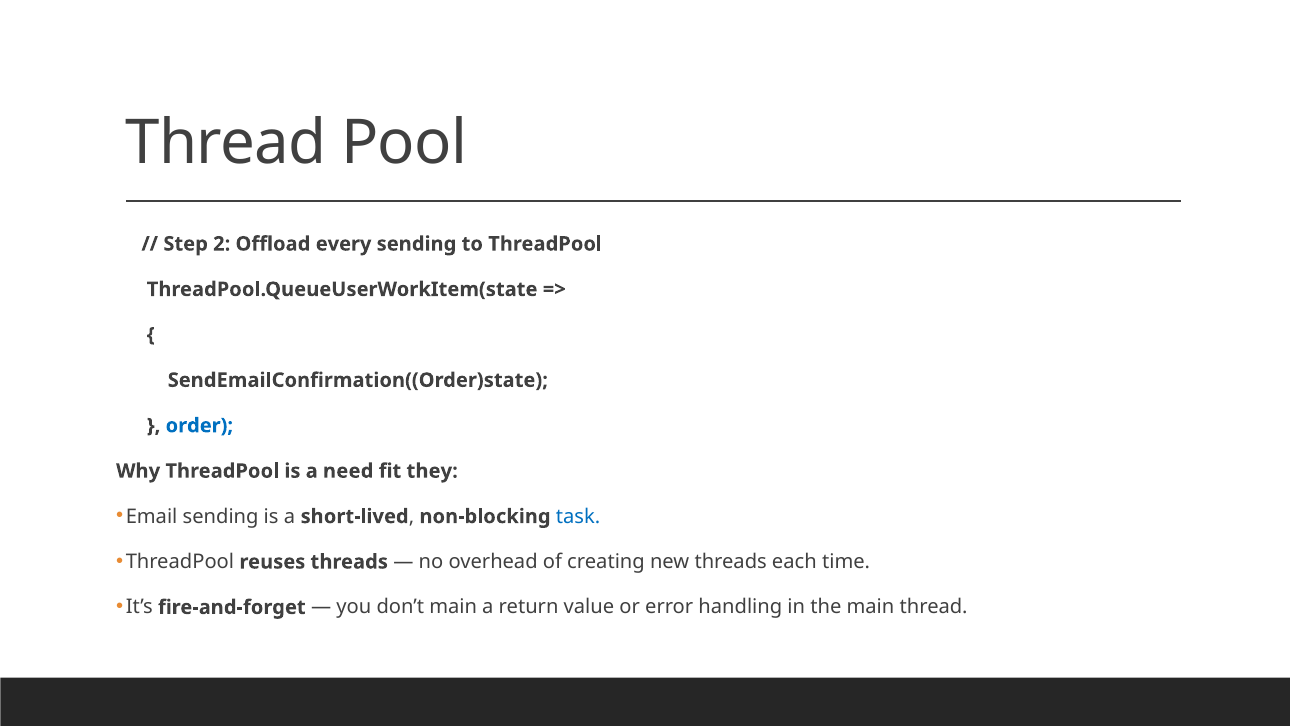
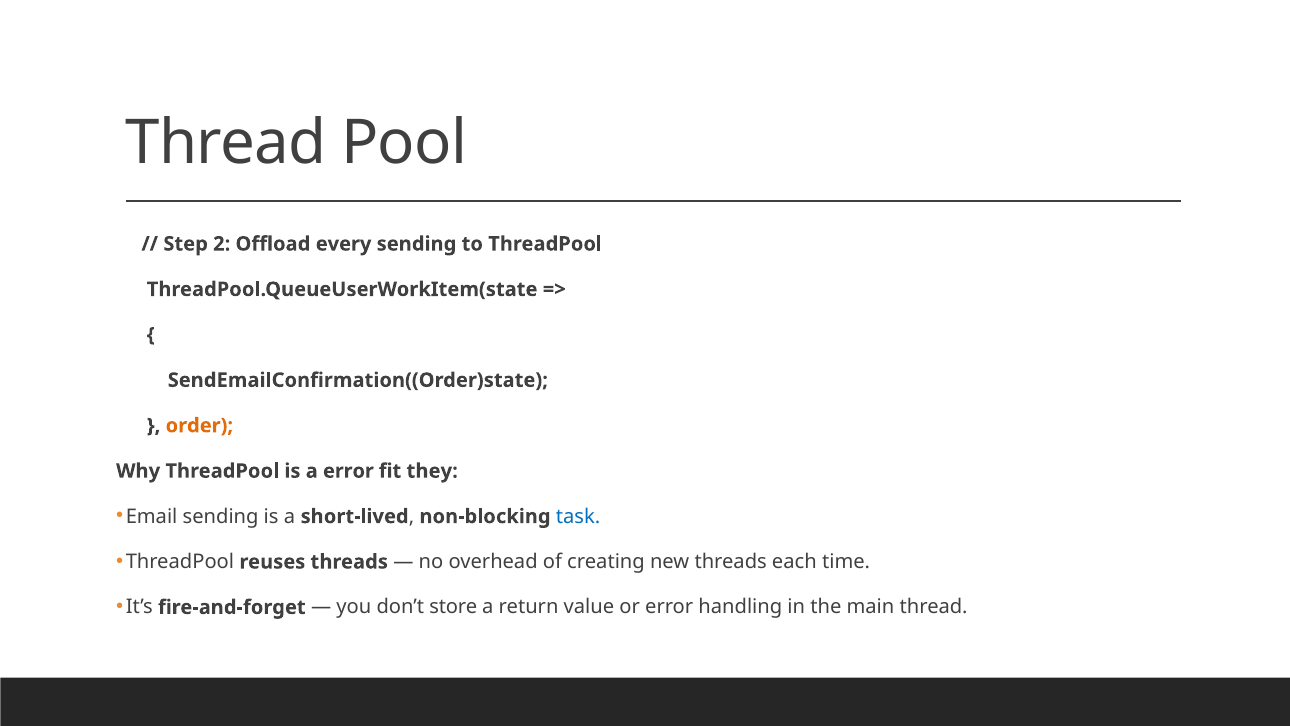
order colour: blue -> orange (199, 425)
a need: need -> error (348, 471)
don’t main: main -> store (453, 607)
